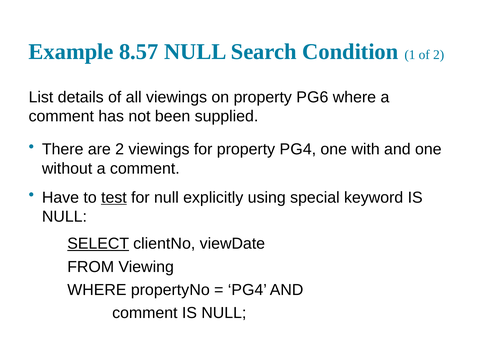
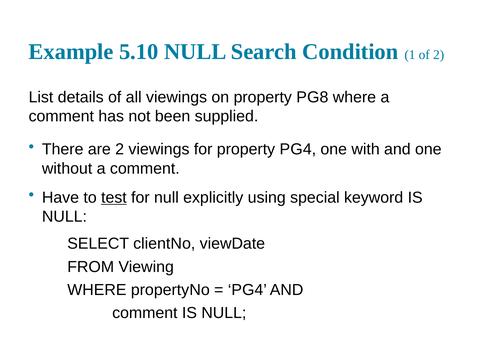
8.57: 8.57 -> 5.10 (139, 52)
6: 6 -> 8 (324, 97)
SELECT underline: present -> none (98, 244)
